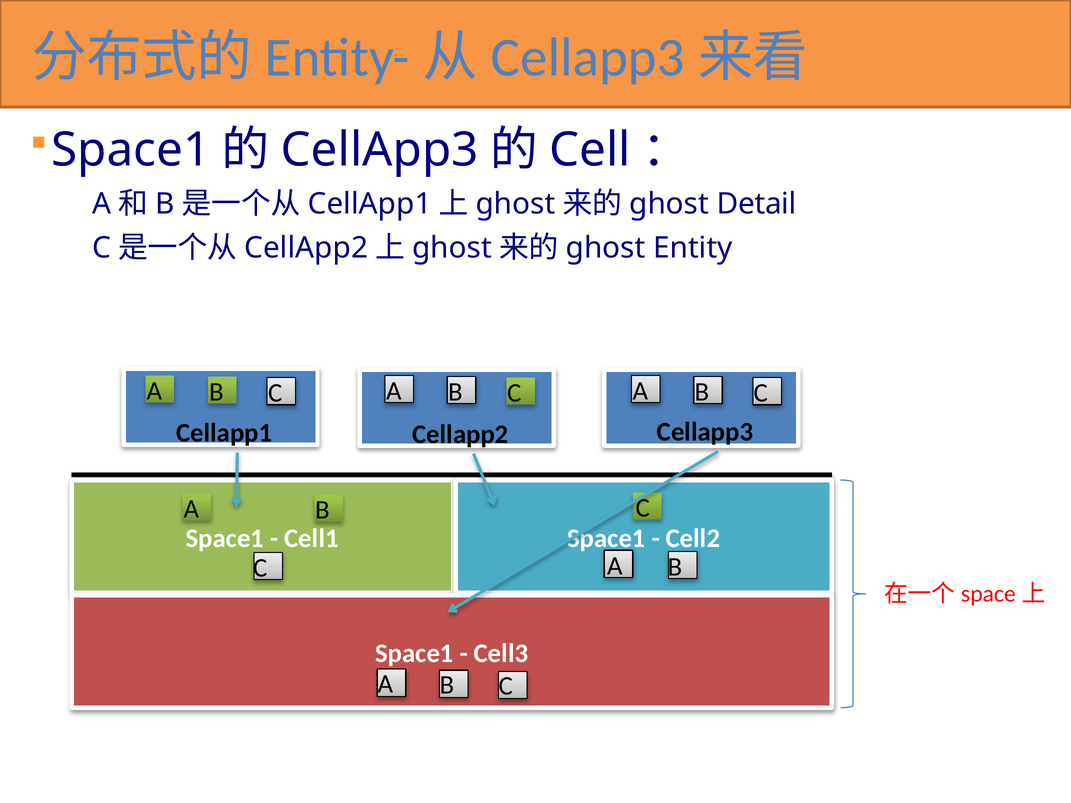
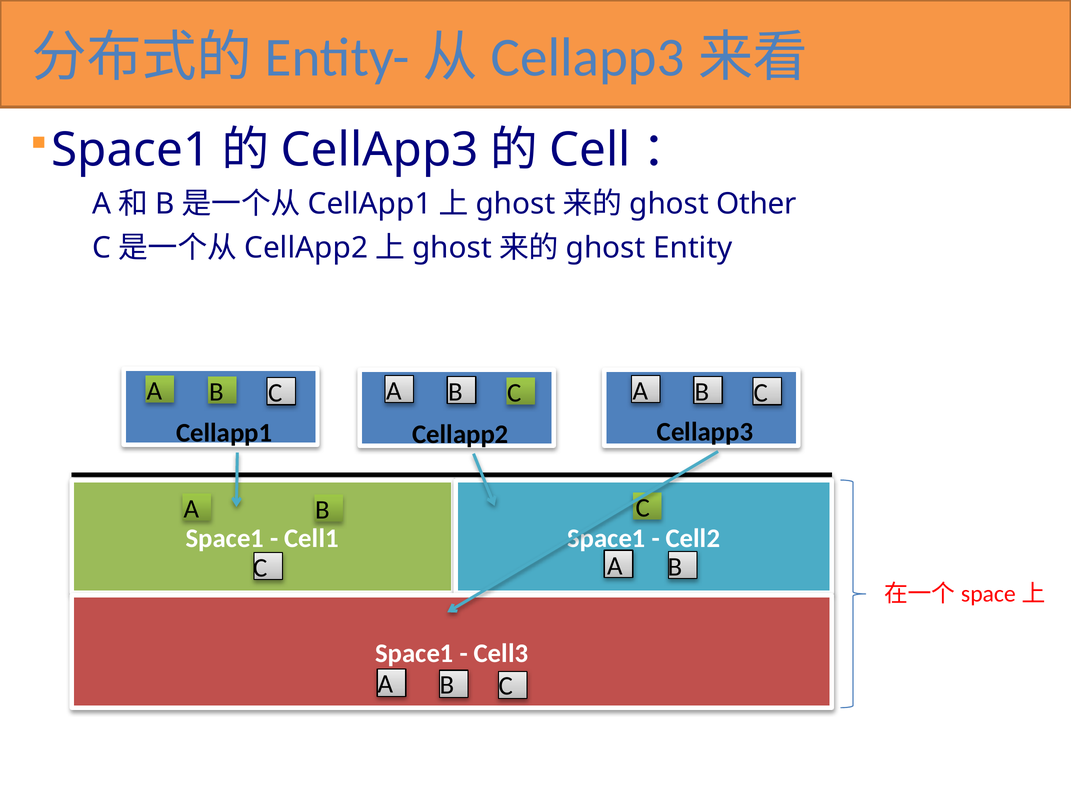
Detail: Detail -> Other (757, 204)
